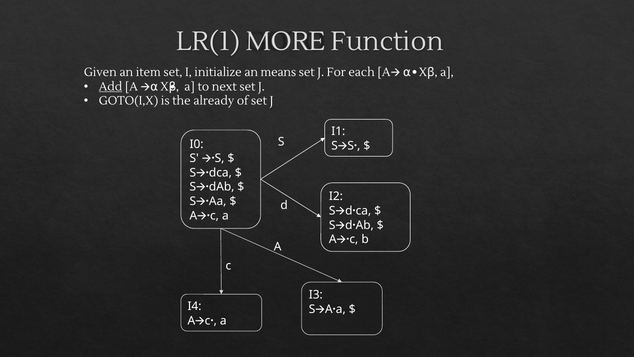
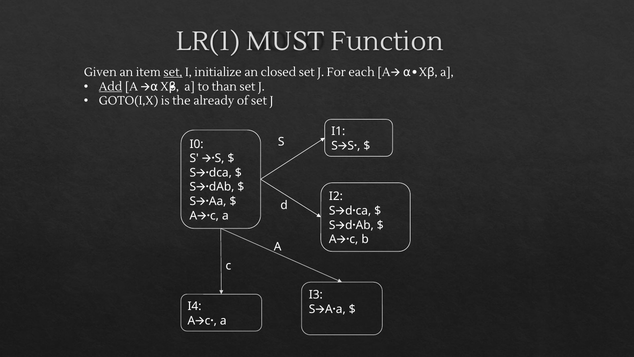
MORE: MORE -> MUST (285, 41)
set underline: none -> present (173, 72)
means: means -> closed (278, 72)
next: next -> than (224, 87)
